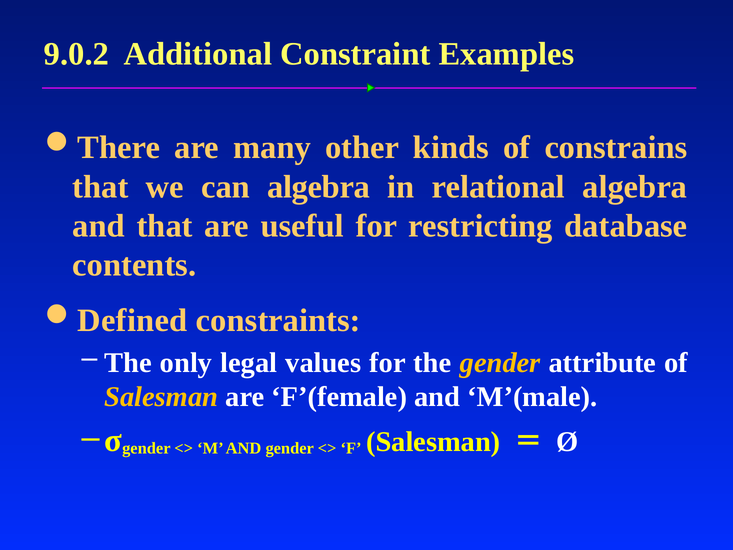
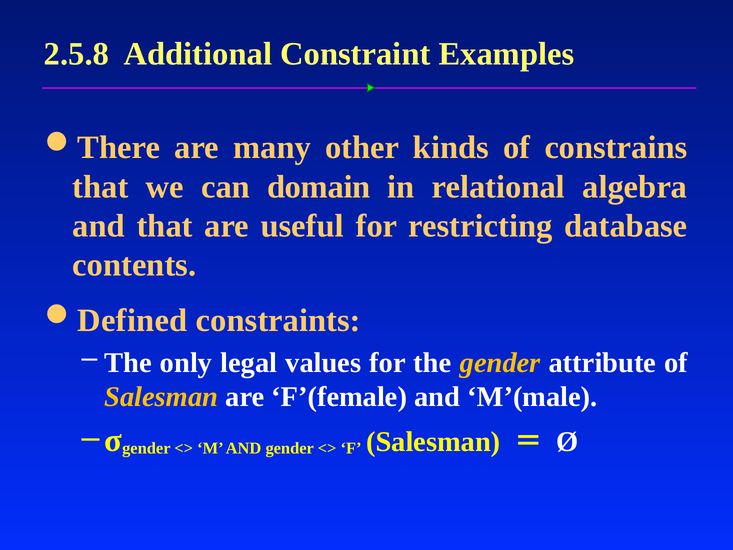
9.0.2: 9.0.2 -> 2.5.8 (77, 54)
can algebra: algebra -> domain (319, 187)
